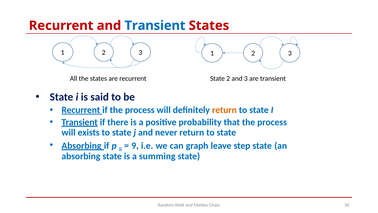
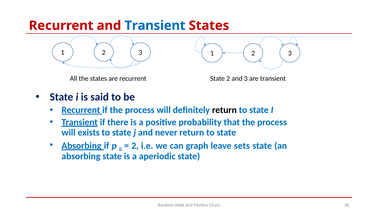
return colour: orange -> black (224, 110)
9: 9 -> 2 (135, 145)
step: step -> sets (242, 145)
summing: summing -> aperiodic (157, 156)
